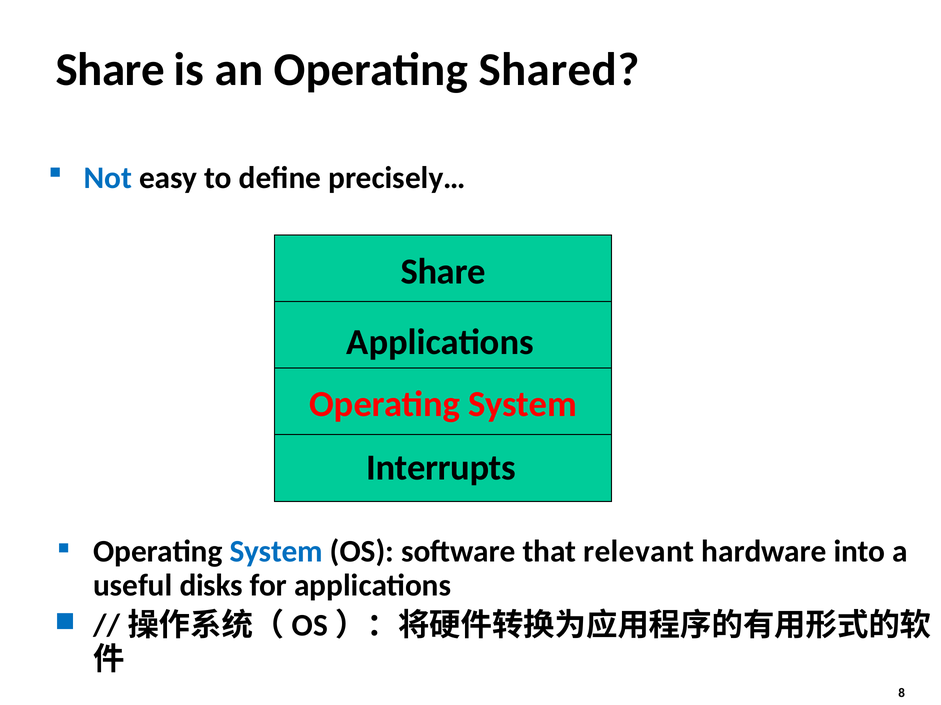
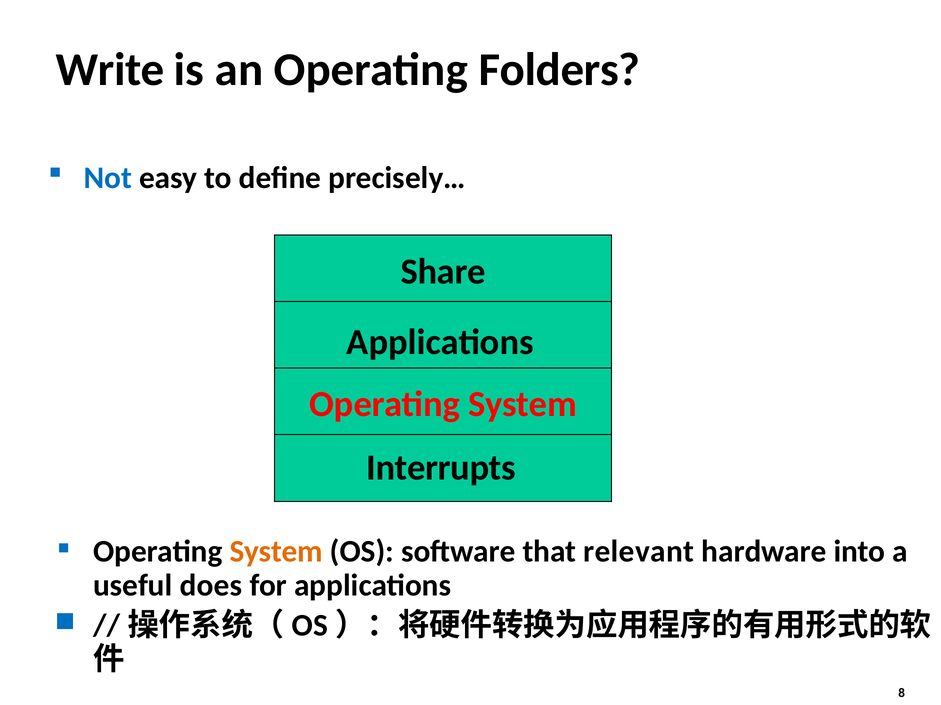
Share: Share -> Write (110, 70)
Shared: Shared -> Folders (559, 70)
System colour: blue -> orange (276, 552)
disks: disks -> does (211, 586)
